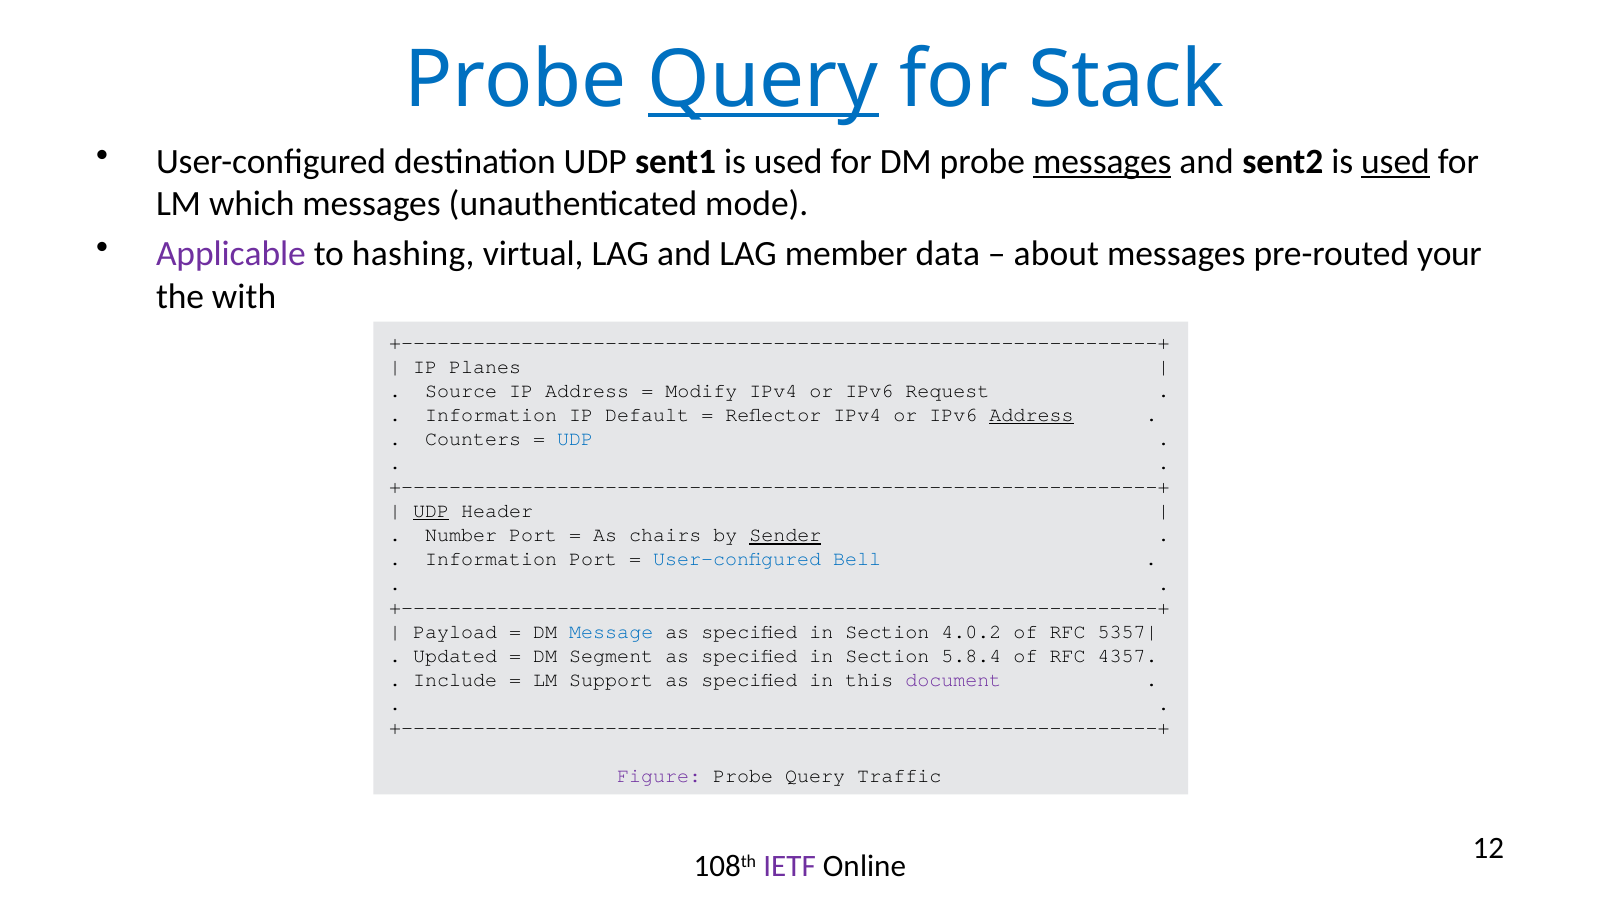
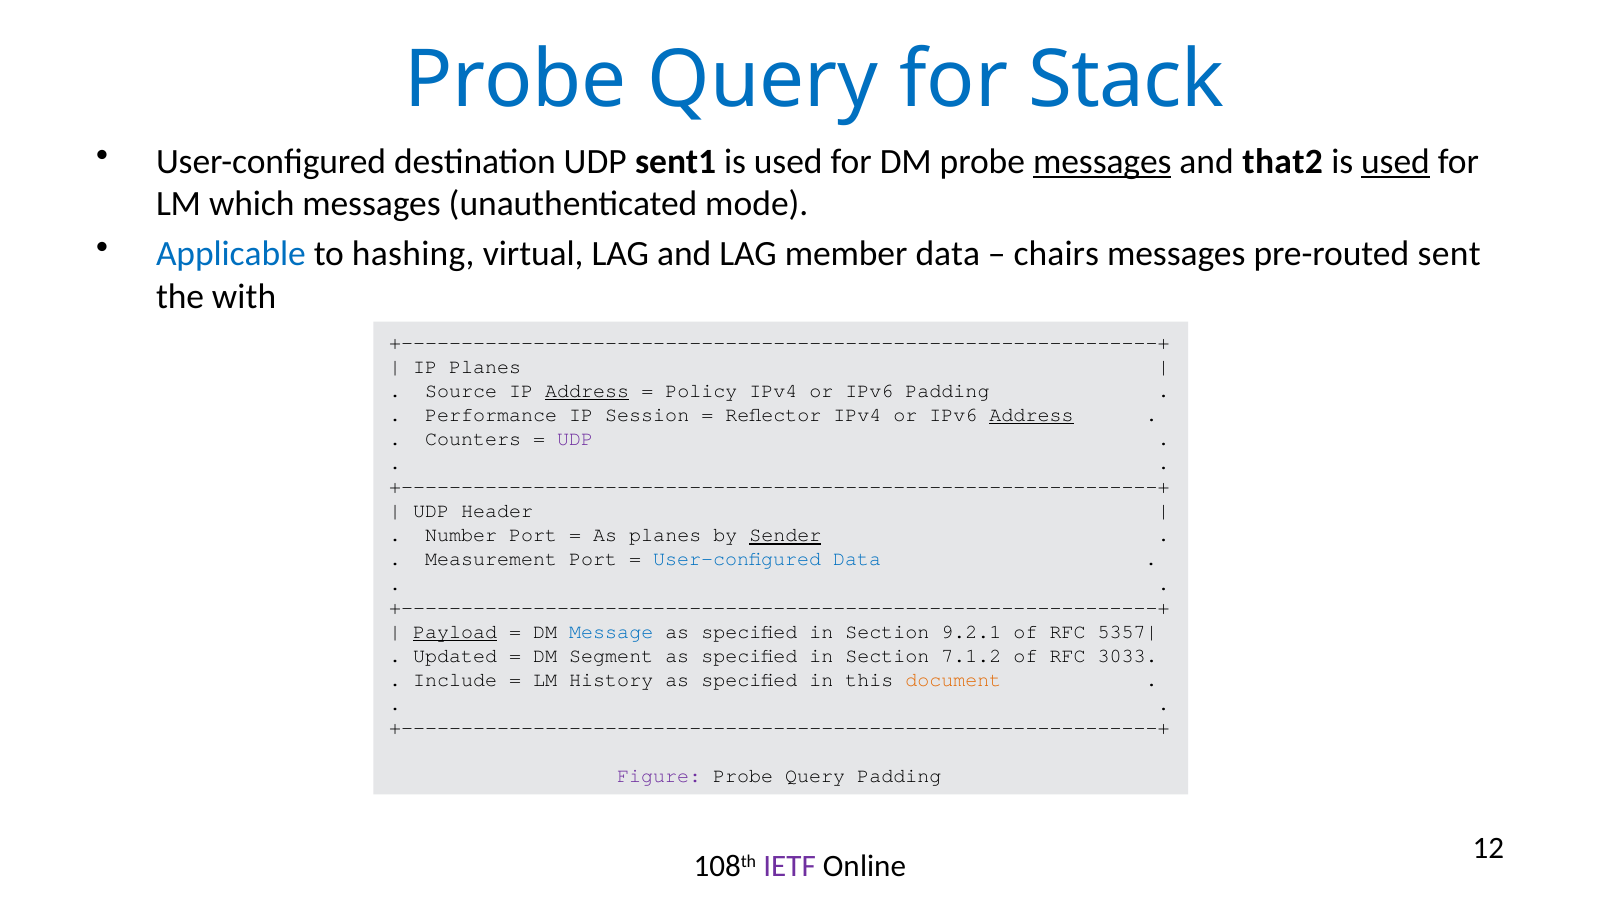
Query underline: present -> none (763, 81)
sent2: sent2 -> that2 (1283, 162)
Applicable colour: purple -> blue (231, 254)
about: about -> chairs (1056, 254)
your: your -> sent (1449, 254)
Address underline: none -> present (587, 391)
Modify: Modify -> Policy (701, 391)
IPv6 Request: Request -> Padding (947, 391)
Information: Information -> Performance (491, 415)
Default: Default -> Session (647, 415)
UDP colour: blue -> purple (575, 439)
UDP underline: present -> none (431, 511)
As chairs: chairs -> planes (665, 535)
Information: Information -> Measurement (491, 559)
User-configured Bell: Bell -> Data (857, 559)
Payload underline: none -> present (455, 632)
4.0.2: 4.0.2 -> 9.2.1 (971, 632)
5.8.4: 5.8.4 -> 7.1.2 (971, 656)
4357: 4357 -> 3033 (1128, 656)
Support: Support -> History (611, 680)
document colour: purple -> orange (953, 680)
Query Traffic: Traffic -> Padding (899, 776)
